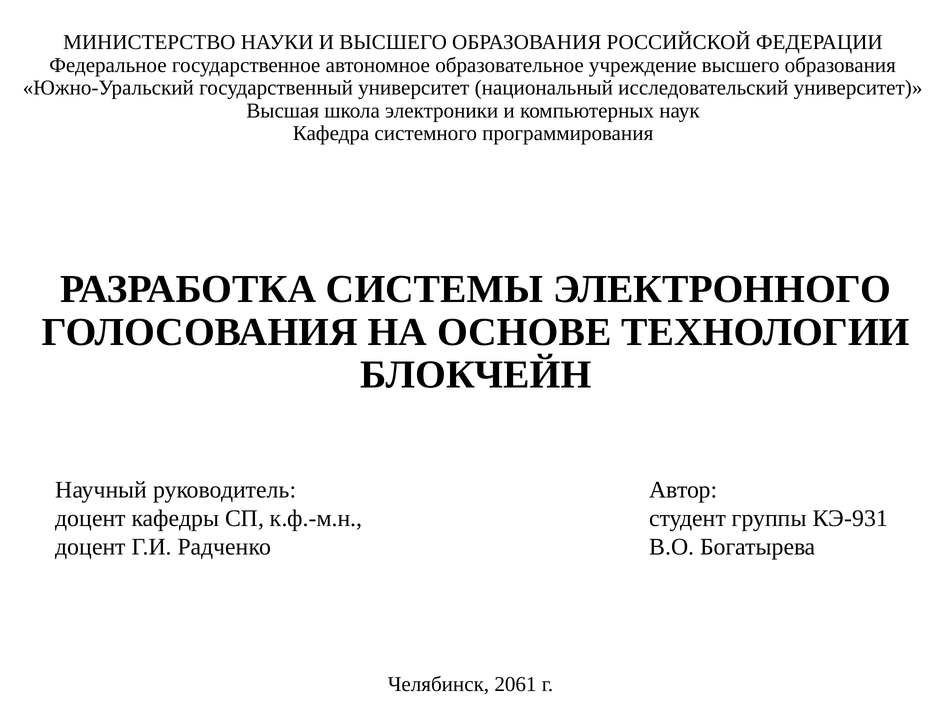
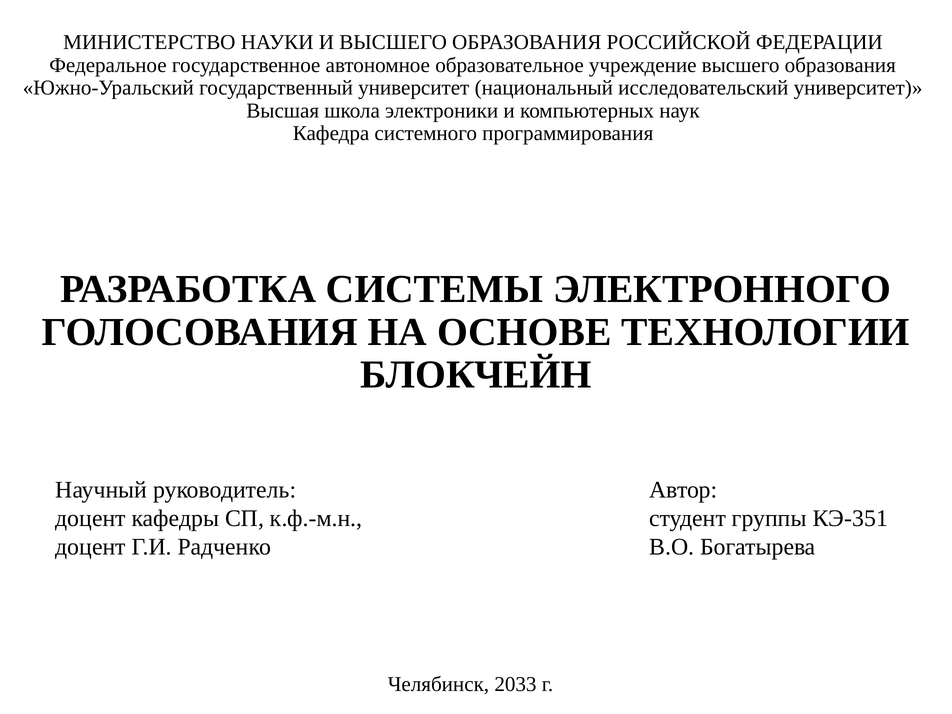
КЭ-931: КЭ-931 -> КЭ-351 (850, 518)
2061: 2061 -> 2033 (516, 684)
